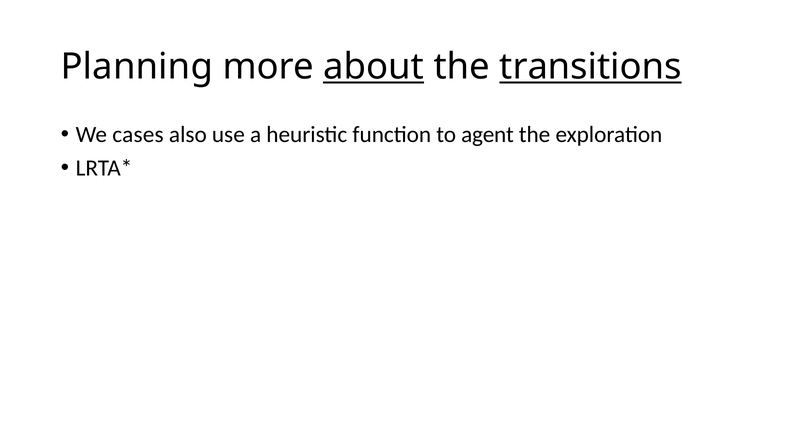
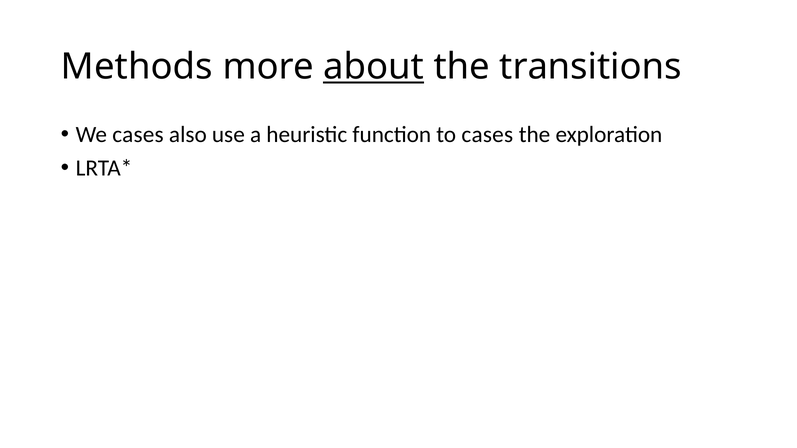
Planning: Planning -> Methods (137, 67)
transitions underline: present -> none (591, 67)
to agent: agent -> cases (487, 135)
